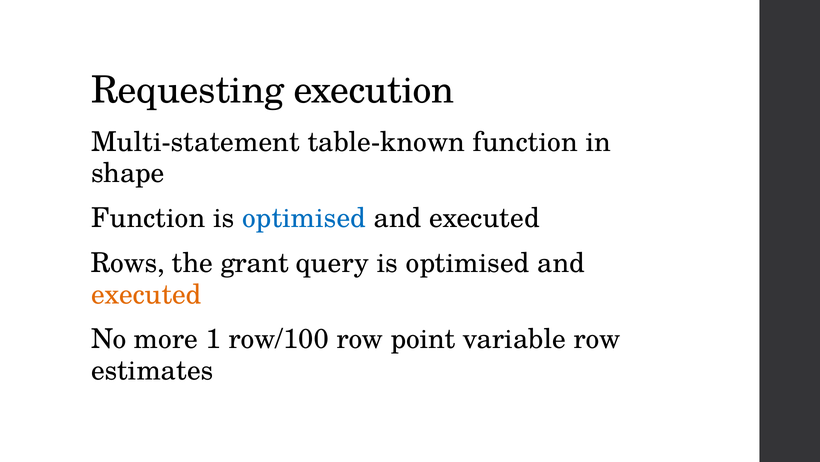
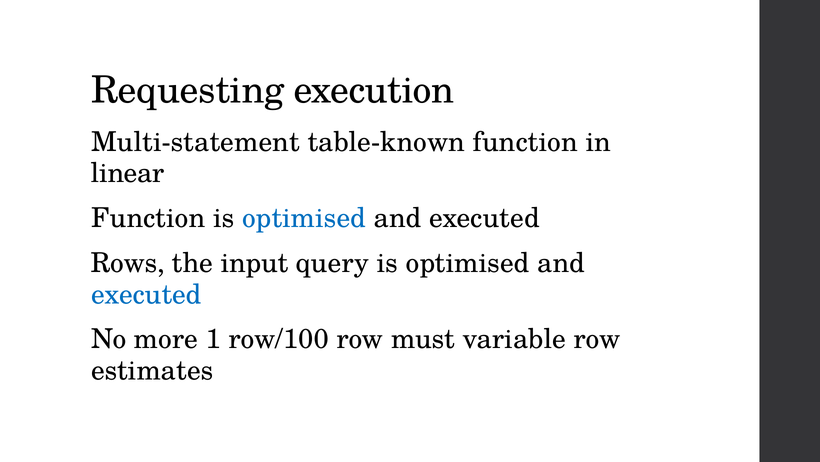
shape: shape -> linear (128, 173)
grant: grant -> input (255, 263)
executed colour: orange -> blue (146, 294)
point: point -> must (423, 339)
